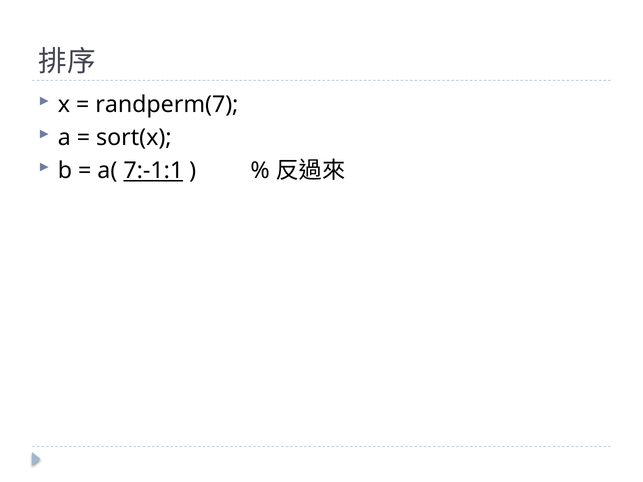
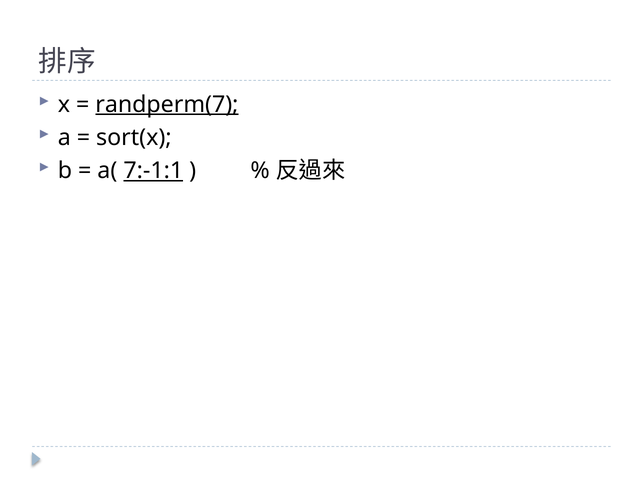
randperm(7 underline: none -> present (167, 104)
